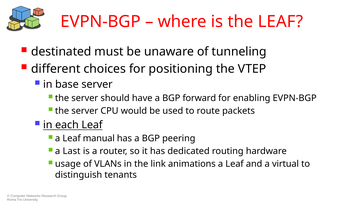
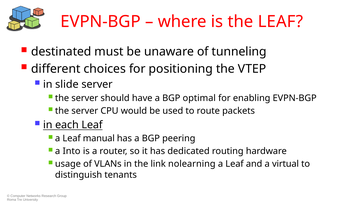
base: base -> slide (67, 84)
forward: forward -> optimal (199, 98)
Last: Last -> Into (72, 151)
animations: animations -> nolearning (192, 164)
